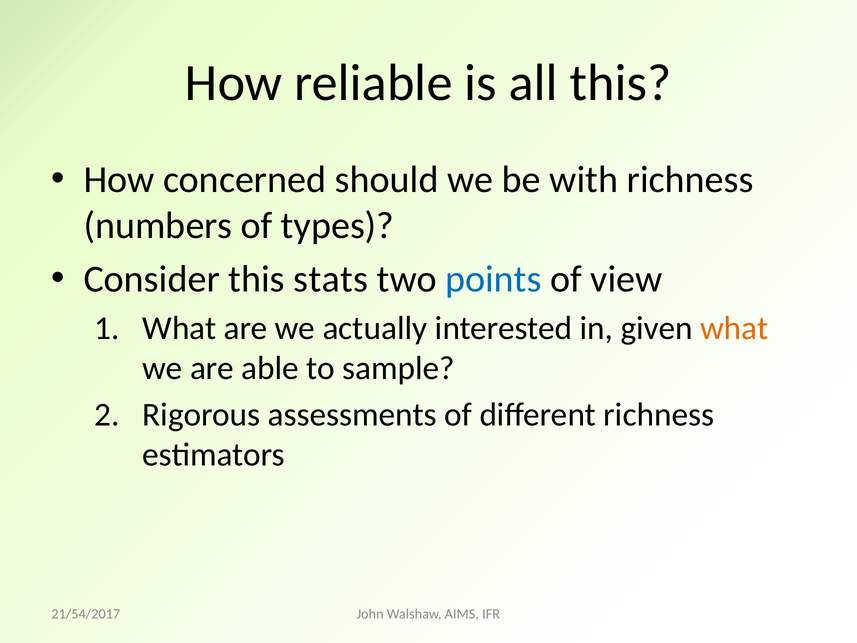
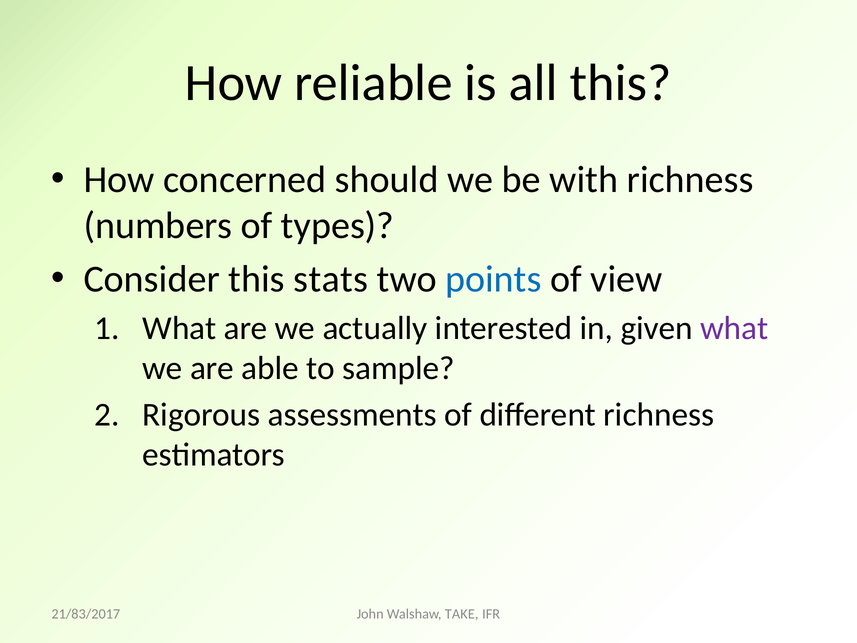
what colour: orange -> purple (734, 328)
AIMS: AIMS -> TAKE (462, 614)
21/54/2017: 21/54/2017 -> 21/83/2017 (86, 614)
